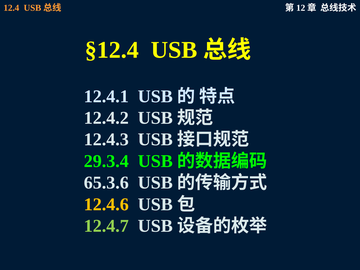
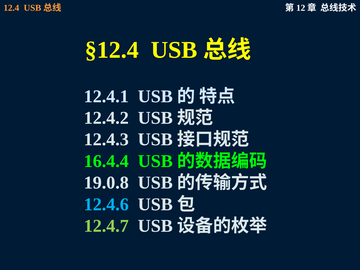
29.3.4: 29.3.4 -> 16.4.4 (106, 161)
65.3.6: 65.3.6 -> 19.0.8 (106, 183)
12.4.6 colour: yellow -> light blue (106, 204)
